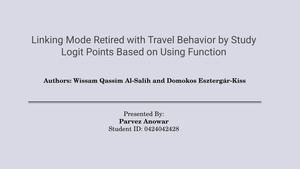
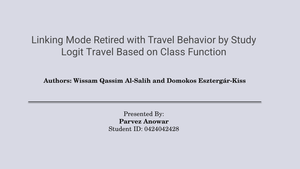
Logit Points: Points -> Travel (100, 52)
Using: Using -> Class (173, 52)
